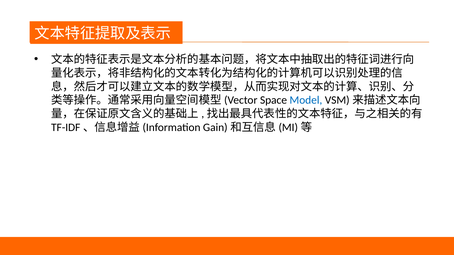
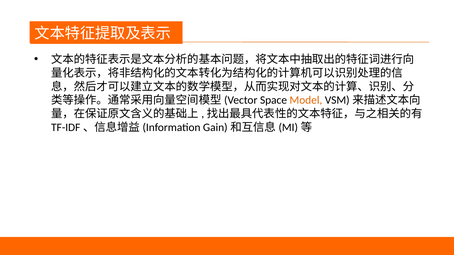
Model colour: blue -> orange (306, 100)
